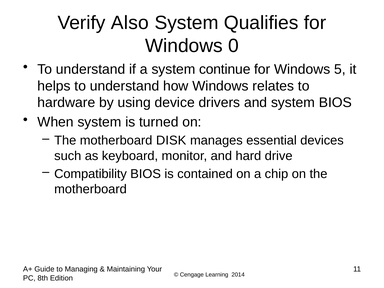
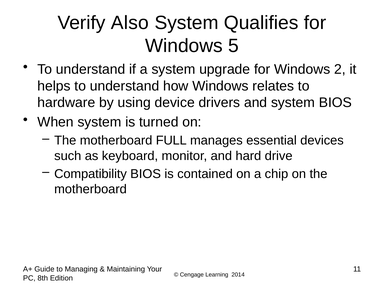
0: 0 -> 5 (234, 46)
continue: continue -> upgrade (225, 69)
5: 5 -> 2 (340, 69)
DISK: DISK -> FULL (171, 141)
